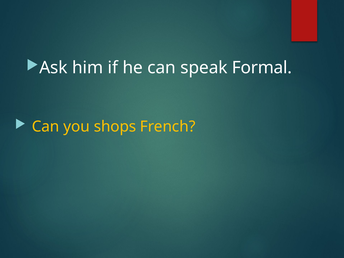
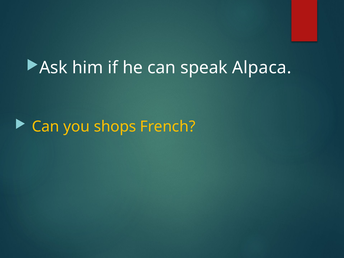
Formal: Formal -> Alpaca (262, 68)
